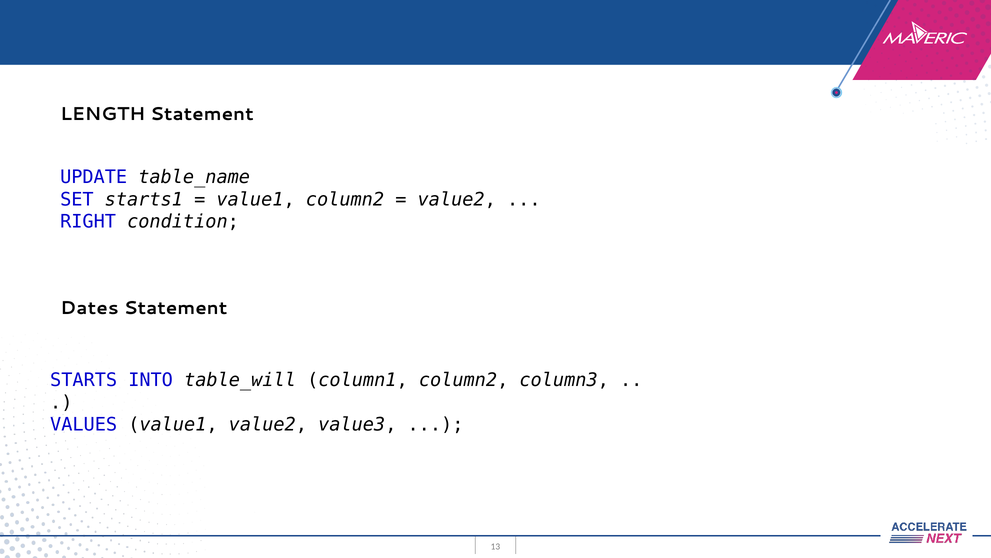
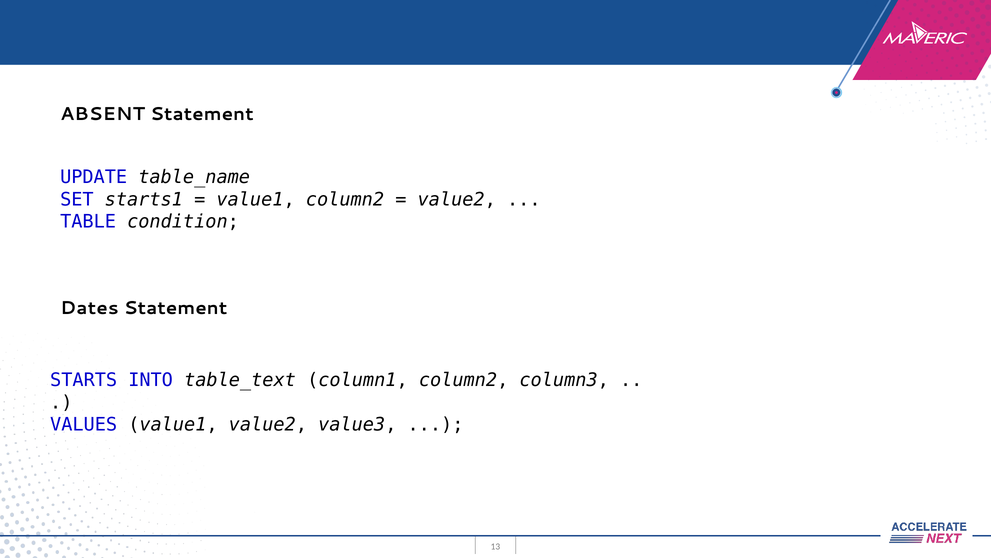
LENGTH: LENGTH -> ABSENT (103, 114)
RIGHT: RIGHT -> TABLE (88, 221)
table_will: table_will -> table_text (240, 380)
